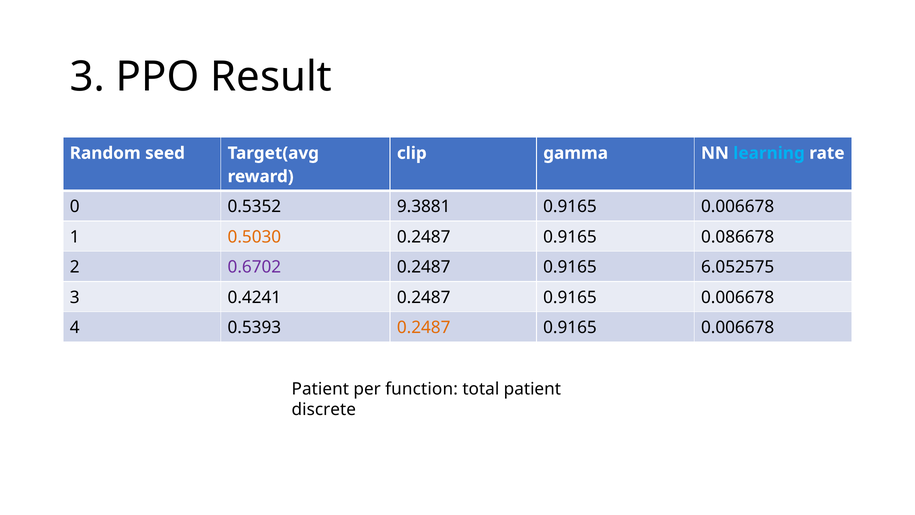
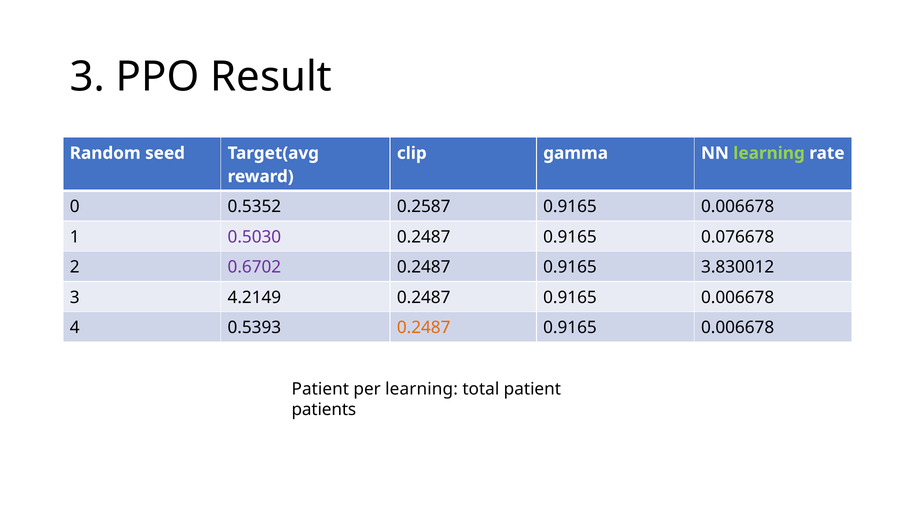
learning colour: light blue -> light green (769, 153)
9.3881: 9.3881 -> 0.2587 (424, 207)
0.5030 colour: orange -> purple (254, 237)
0.086678: 0.086678 -> 0.076678 (738, 237)
6.052575: 6.052575 -> 3.830012 (738, 267)
0.4241: 0.4241 -> 4.2149 (254, 297)
per function: function -> learning (422, 389)
discrete: discrete -> patients (324, 409)
